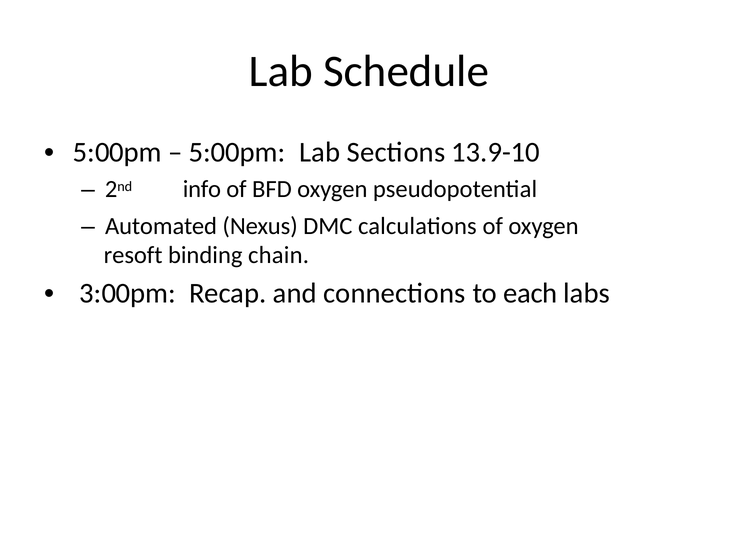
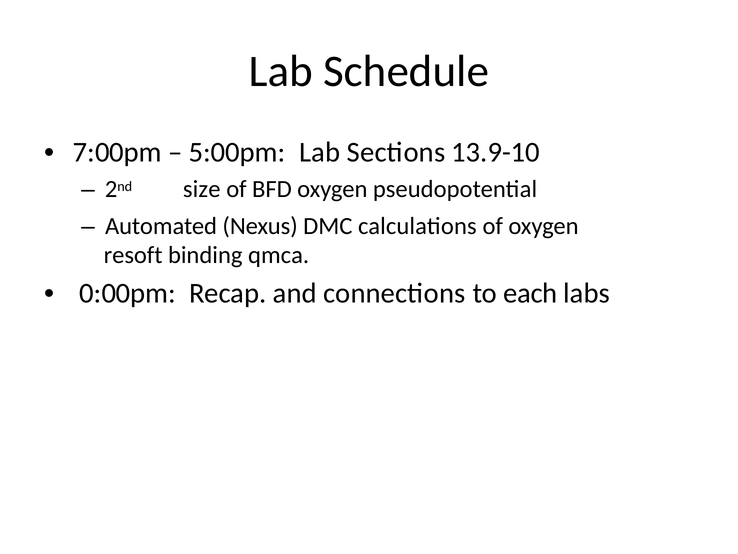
5:00pm: 5:00pm -> 7:00pm (117, 152)
info: info -> size (202, 189)
chain: chain -> qmca (279, 255)
3:00pm: 3:00pm -> 0:00pm (128, 293)
